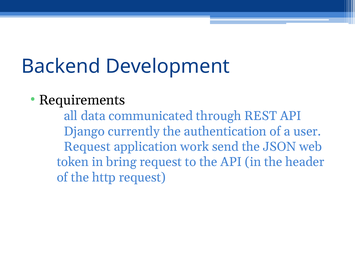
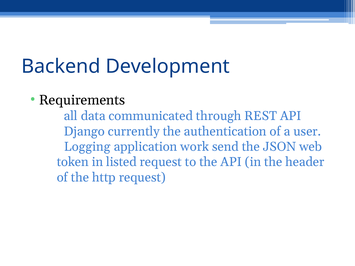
Request: Request -> Logging (87, 147)
bring: bring -> listed (121, 162)
